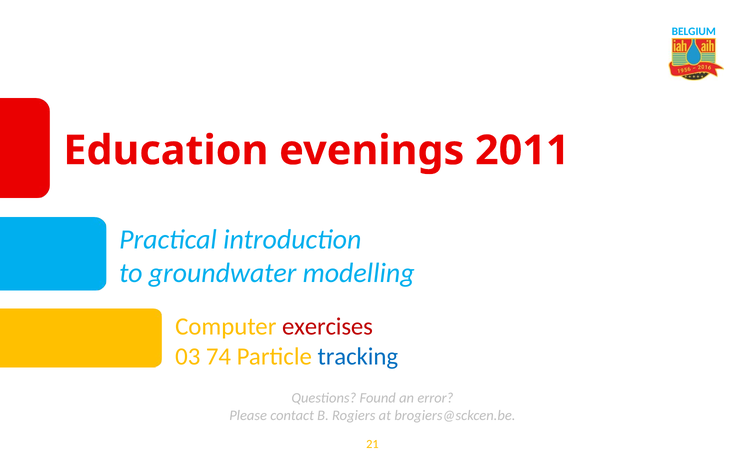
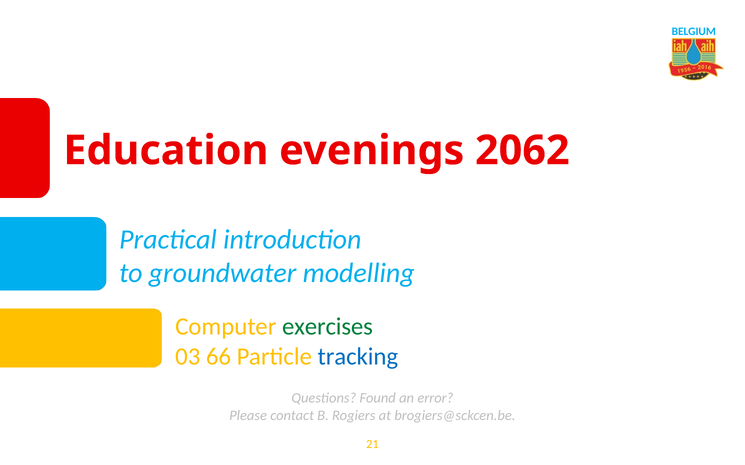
2011: 2011 -> 2062 (522, 151)
exercises colour: red -> green (327, 327)
74: 74 -> 66 (218, 357)
